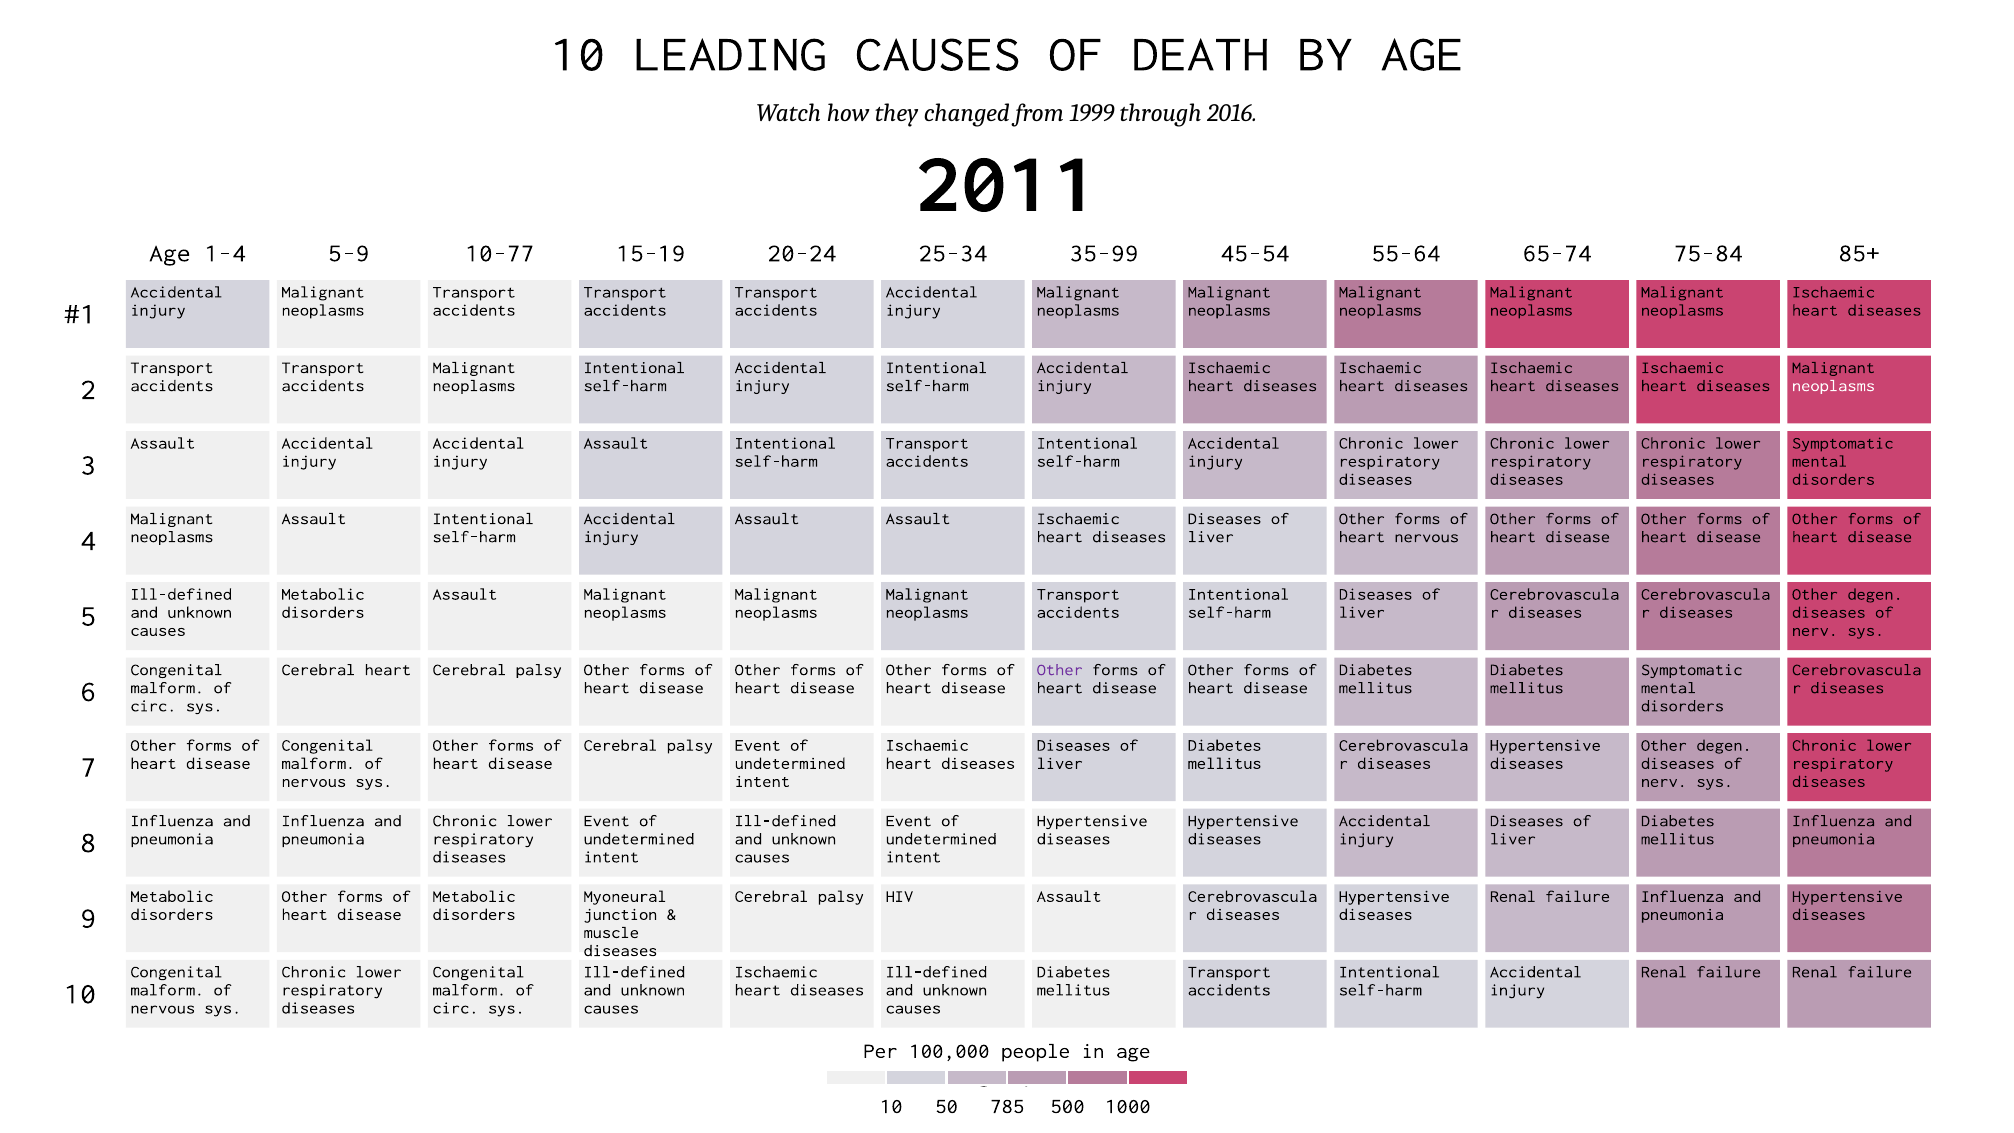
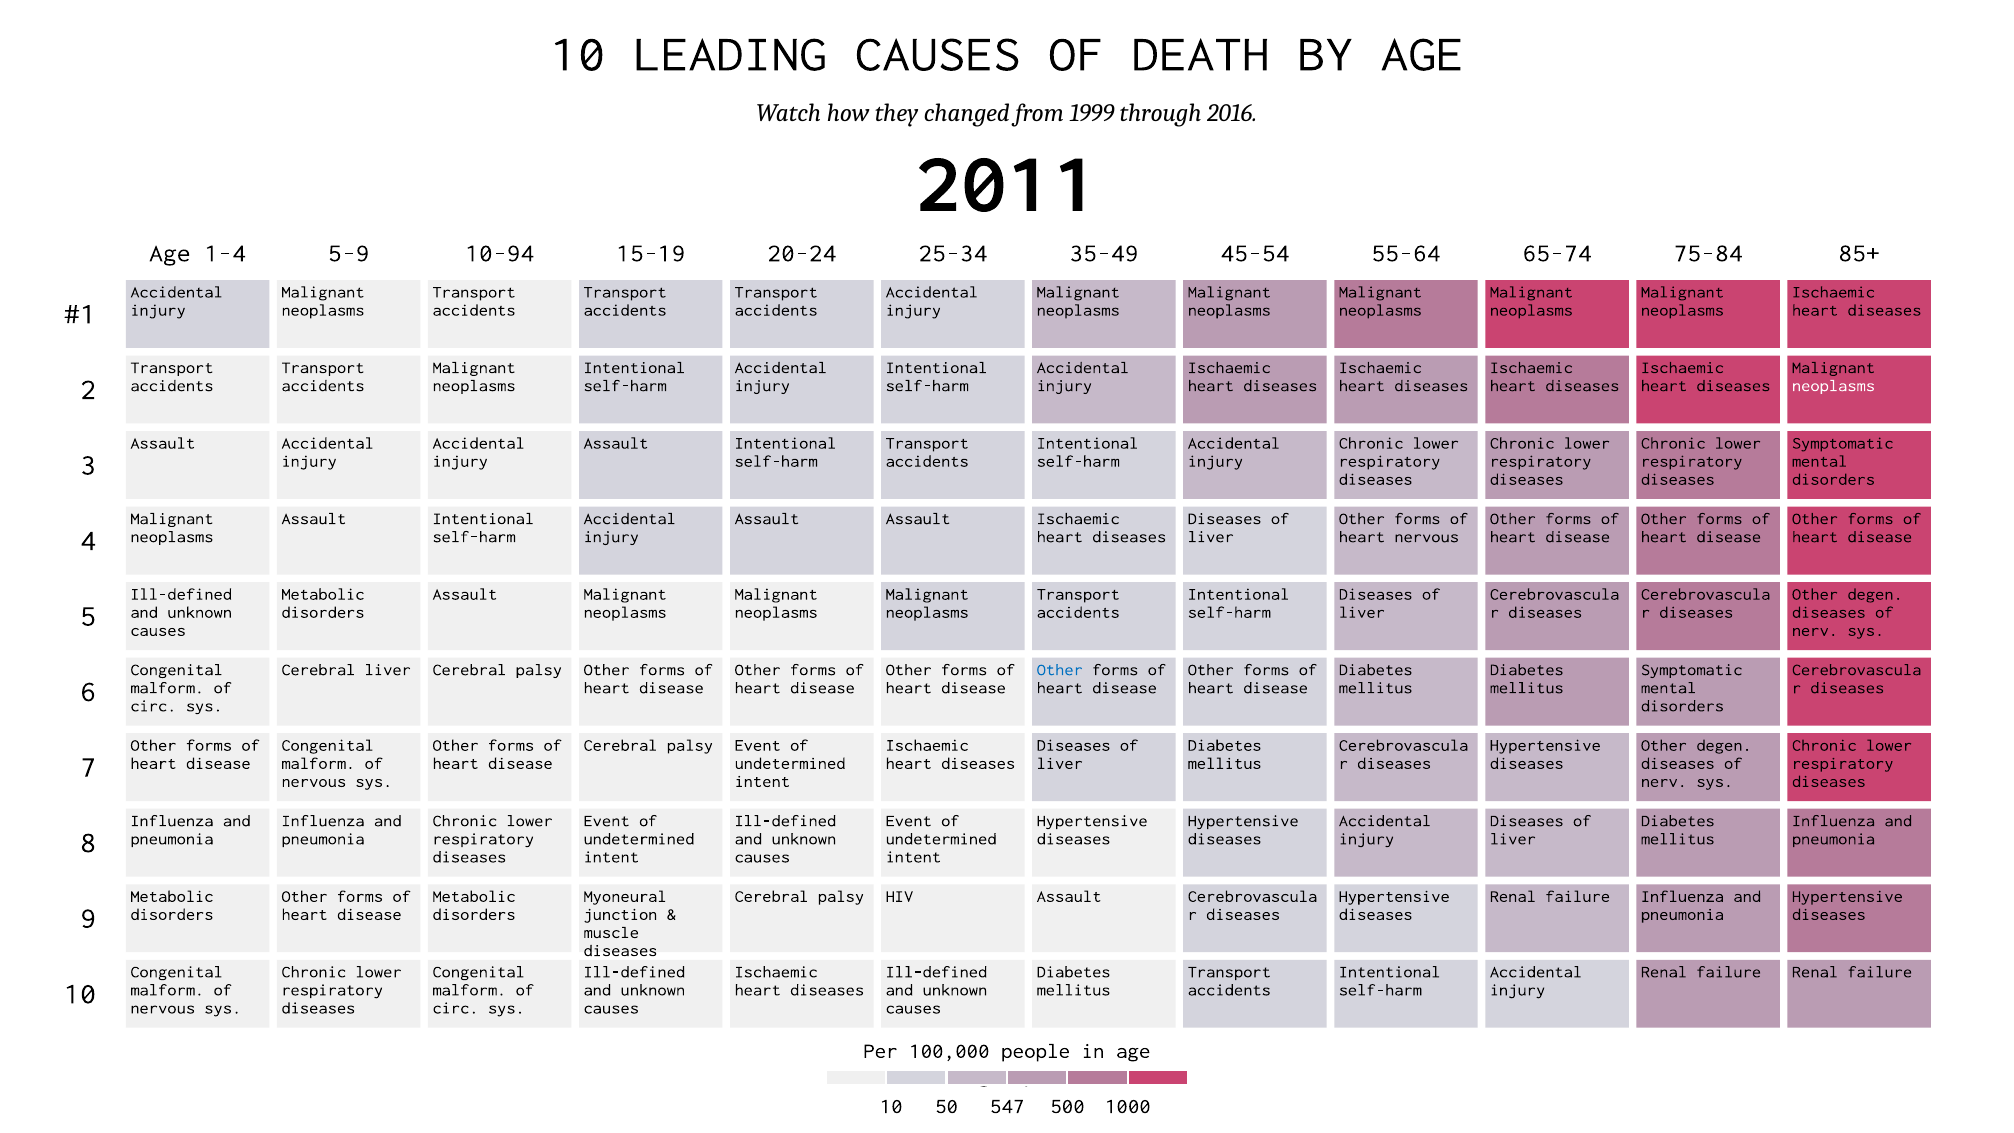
10-77: 10-77 -> 10-94 (500, 253)
35-99: 35-99 -> 35-49 (1104, 253)
Cerebral heart: heart -> liver (388, 670)
Other colour: purple -> blue (1060, 670)
785: 785 -> 547 (1007, 1106)
